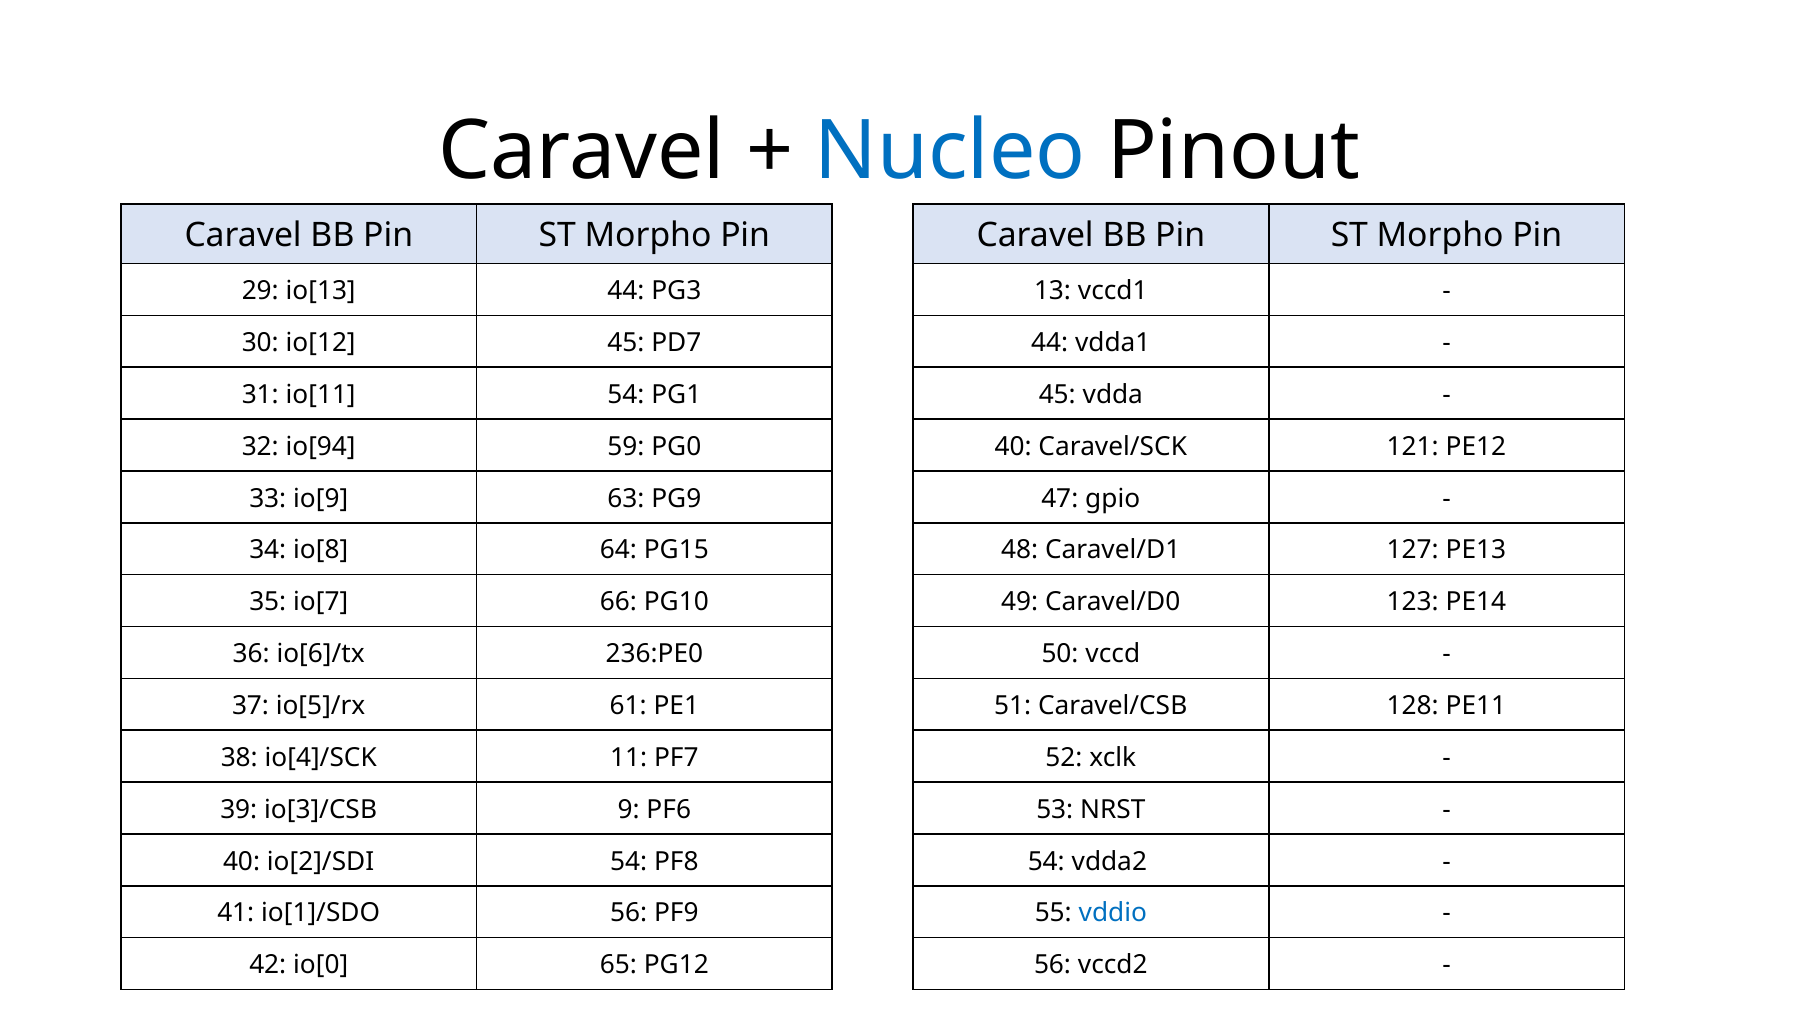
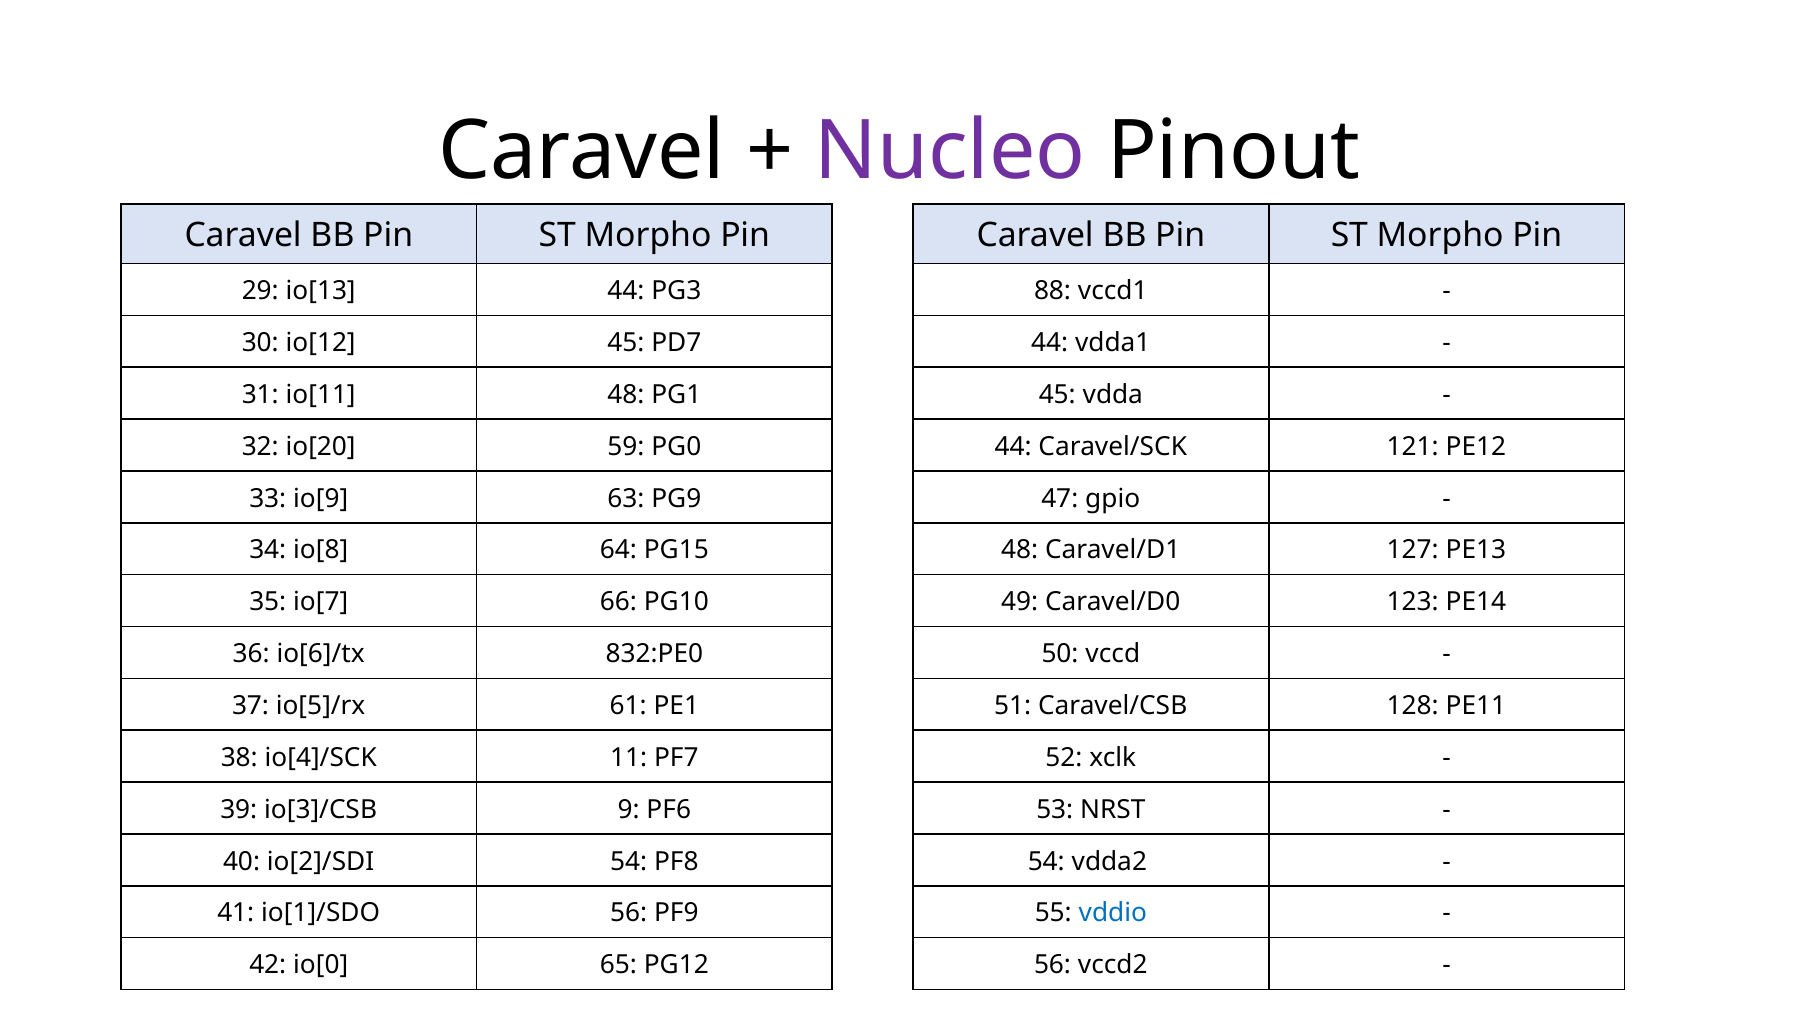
Nucleo colour: blue -> purple (950, 151)
13: 13 -> 88 (1053, 291)
io[11 54: 54 -> 48 (626, 395)
io[94: io[94 -> io[20 (321, 447)
40: 40 -> 44 (1013, 447)
236:PE0: 236:PE0 -> 832:PE0 (654, 654)
